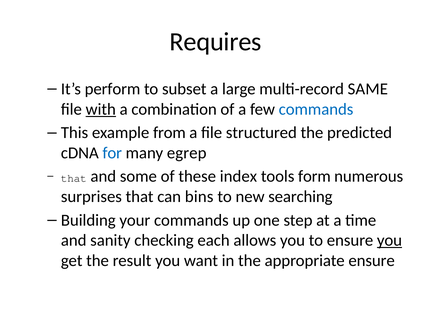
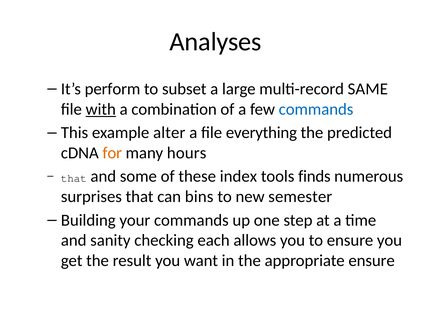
Requires: Requires -> Analyses (216, 42)
from: from -> alter (169, 132)
structured: structured -> everything (261, 132)
for colour: blue -> orange (112, 153)
egrep: egrep -> hours (187, 153)
form: form -> finds (314, 176)
searching: searching -> semester (300, 196)
you underline: present -> none (390, 240)
